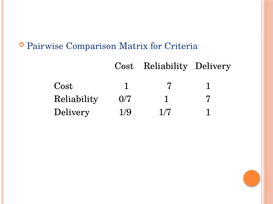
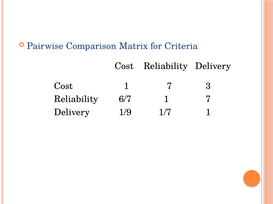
7 1: 1 -> 3 (208, 86)
0/7: 0/7 -> 6/7 (125, 100)
